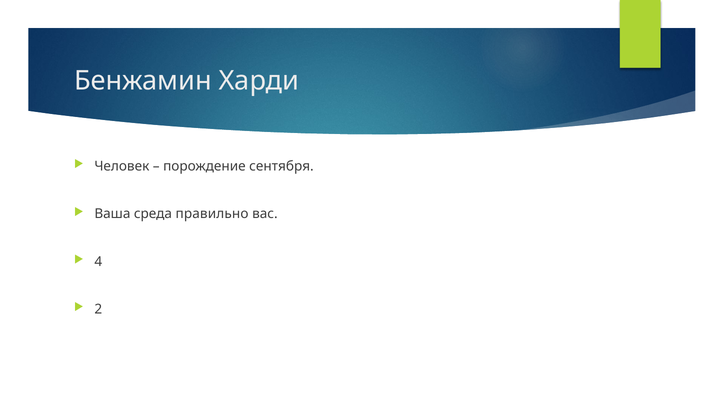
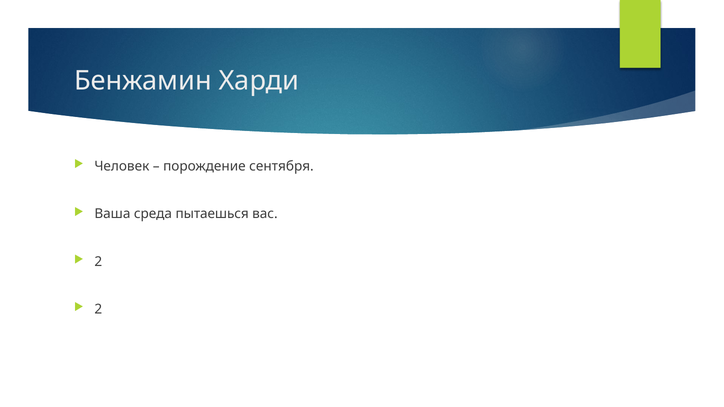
правильно: правильно -> пытаешься (212, 214)
4: 4 -> 2 (98, 262)
